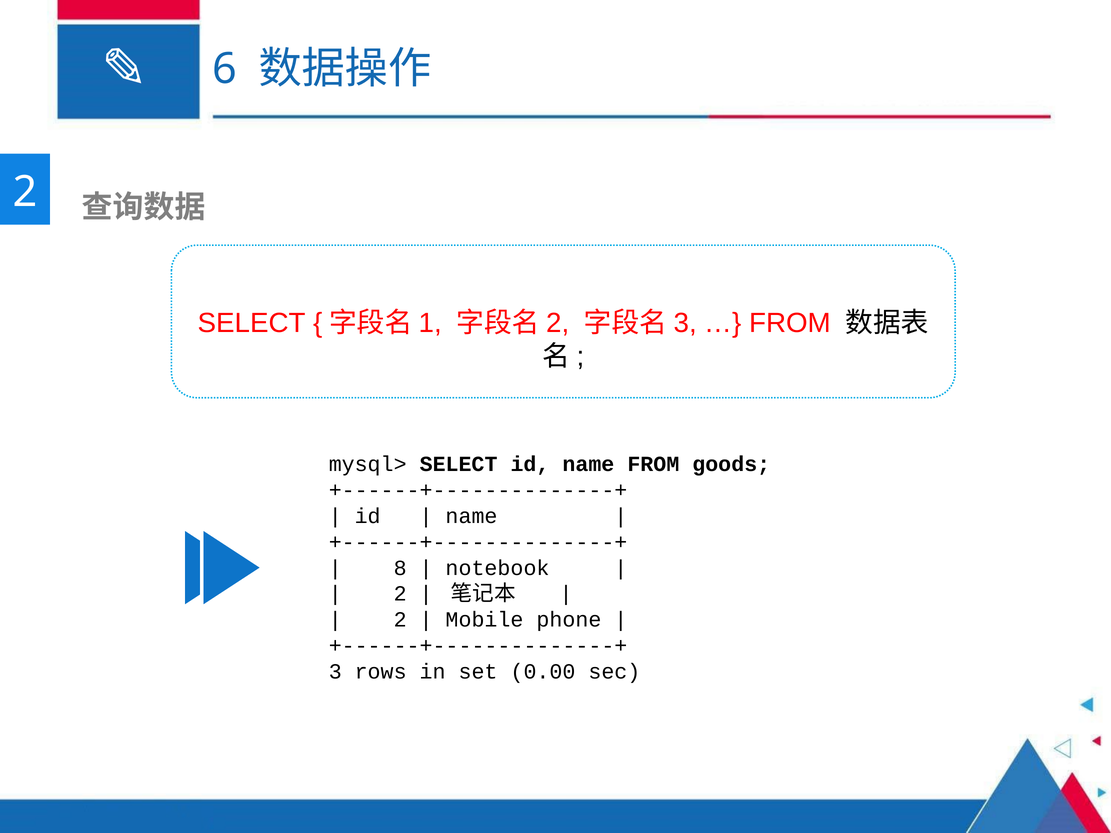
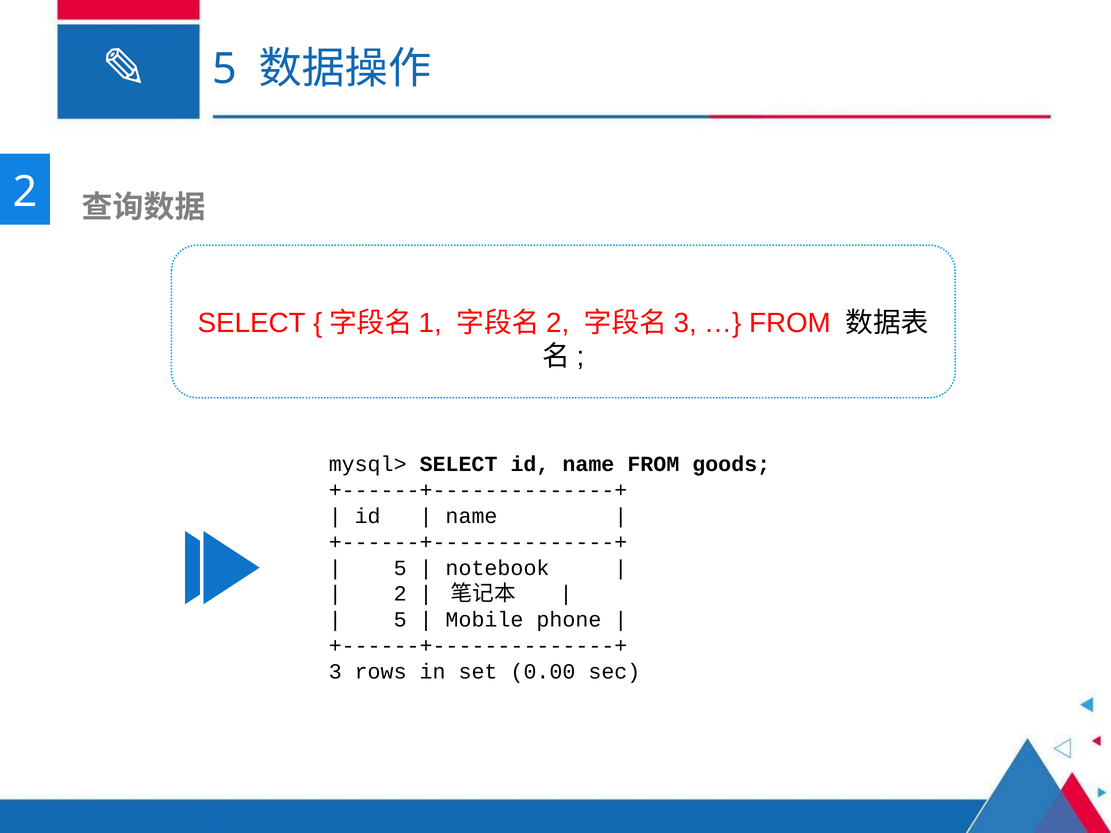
6: 6 -> 5 (225, 69)
8: 8 -> 5 (400, 568)
2: 2 -> 5 (400, 620)
